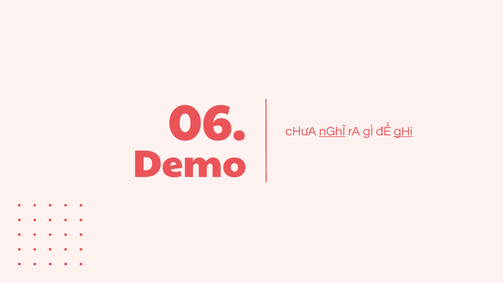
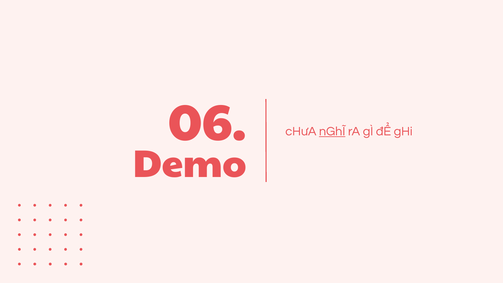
gHi underline: present -> none (403, 131)
